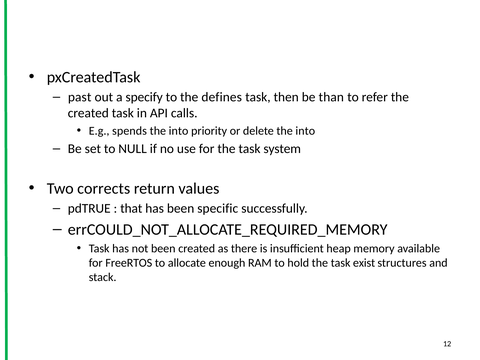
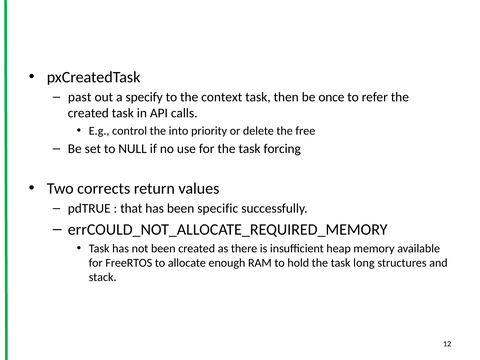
defines: defines -> context (222, 97)
than: than -> once (331, 97)
spends: spends -> control (130, 131)
delete the into: into -> free (305, 131)
system: system -> forcing (282, 149)
exist: exist -> long (364, 263)
